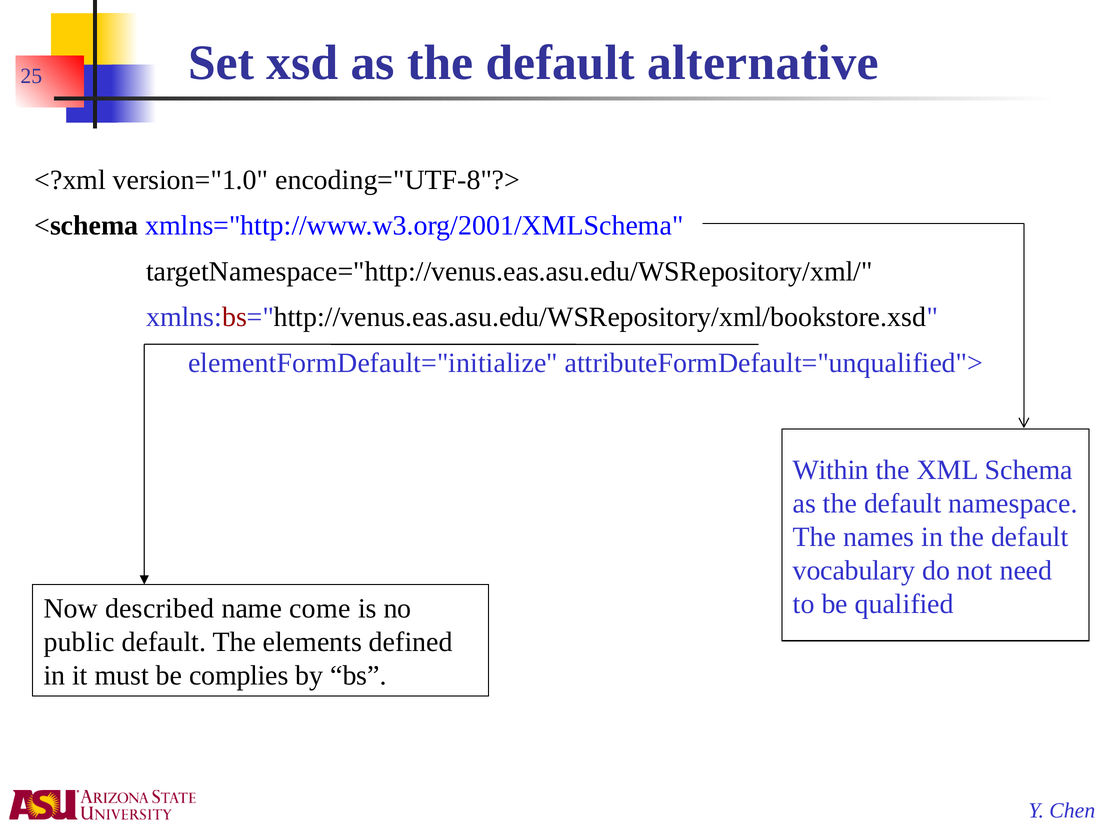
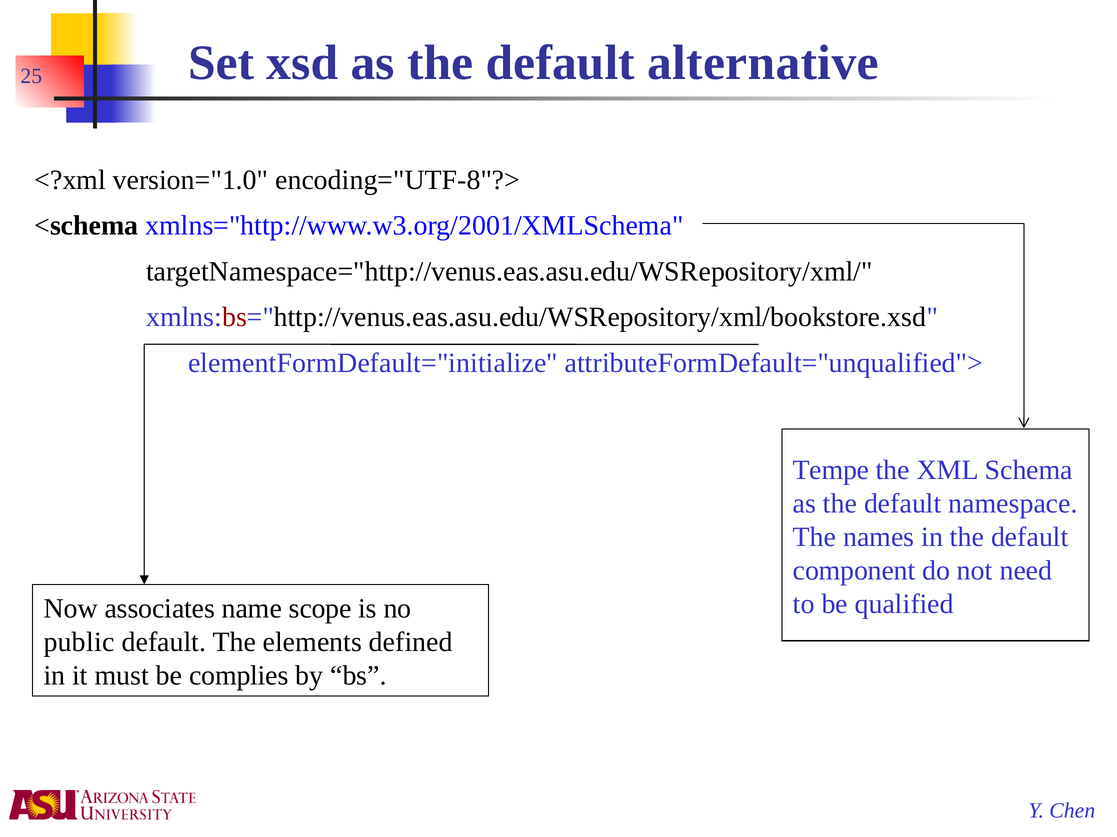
Within: Within -> Tempe (831, 470)
vocabulary: vocabulary -> component (854, 571)
described: described -> associates (160, 609)
come: come -> scope (320, 609)
